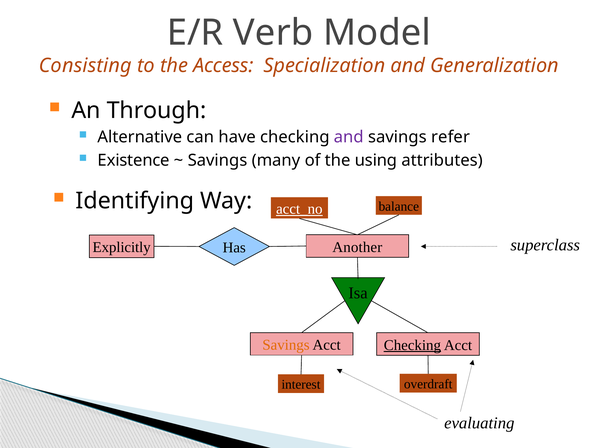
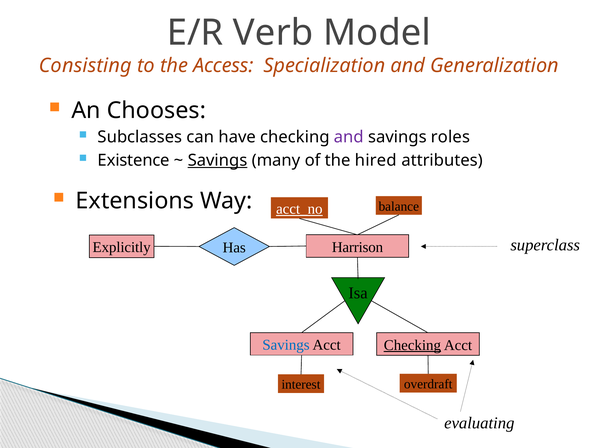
Through: Through -> Chooses (156, 111)
Alternative: Alternative -> Subclasses (140, 137)
refer: refer -> roles (451, 137)
Savings underline: none -> present (218, 161)
using: using -> hired (376, 161)
Identifying: Identifying -> Extensions (135, 201)
Another: Another -> Harrison (357, 247)
Savings colour: orange -> blue (286, 345)
